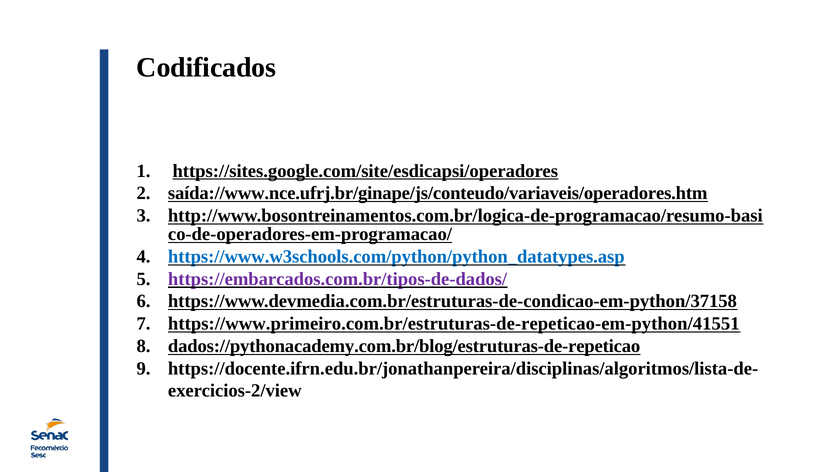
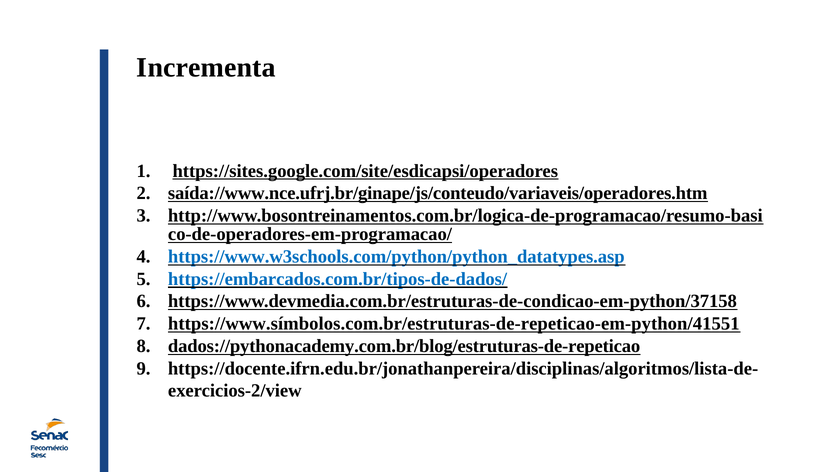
Codificados: Codificados -> Incrementa (206, 68)
https://embarcados.com.br/tipos-de-dados/ colour: purple -> blue (338, 279)
https://www.primeiro.com.br/estruturas-de-repeticao-em-python/41551: https://www.primeiro.com.br/estruturas-de-repeticao-em-python/41551 -> https://www.símbolos.com.br/estruturas-de-repeticao-em-python/41551 (454, 324)
